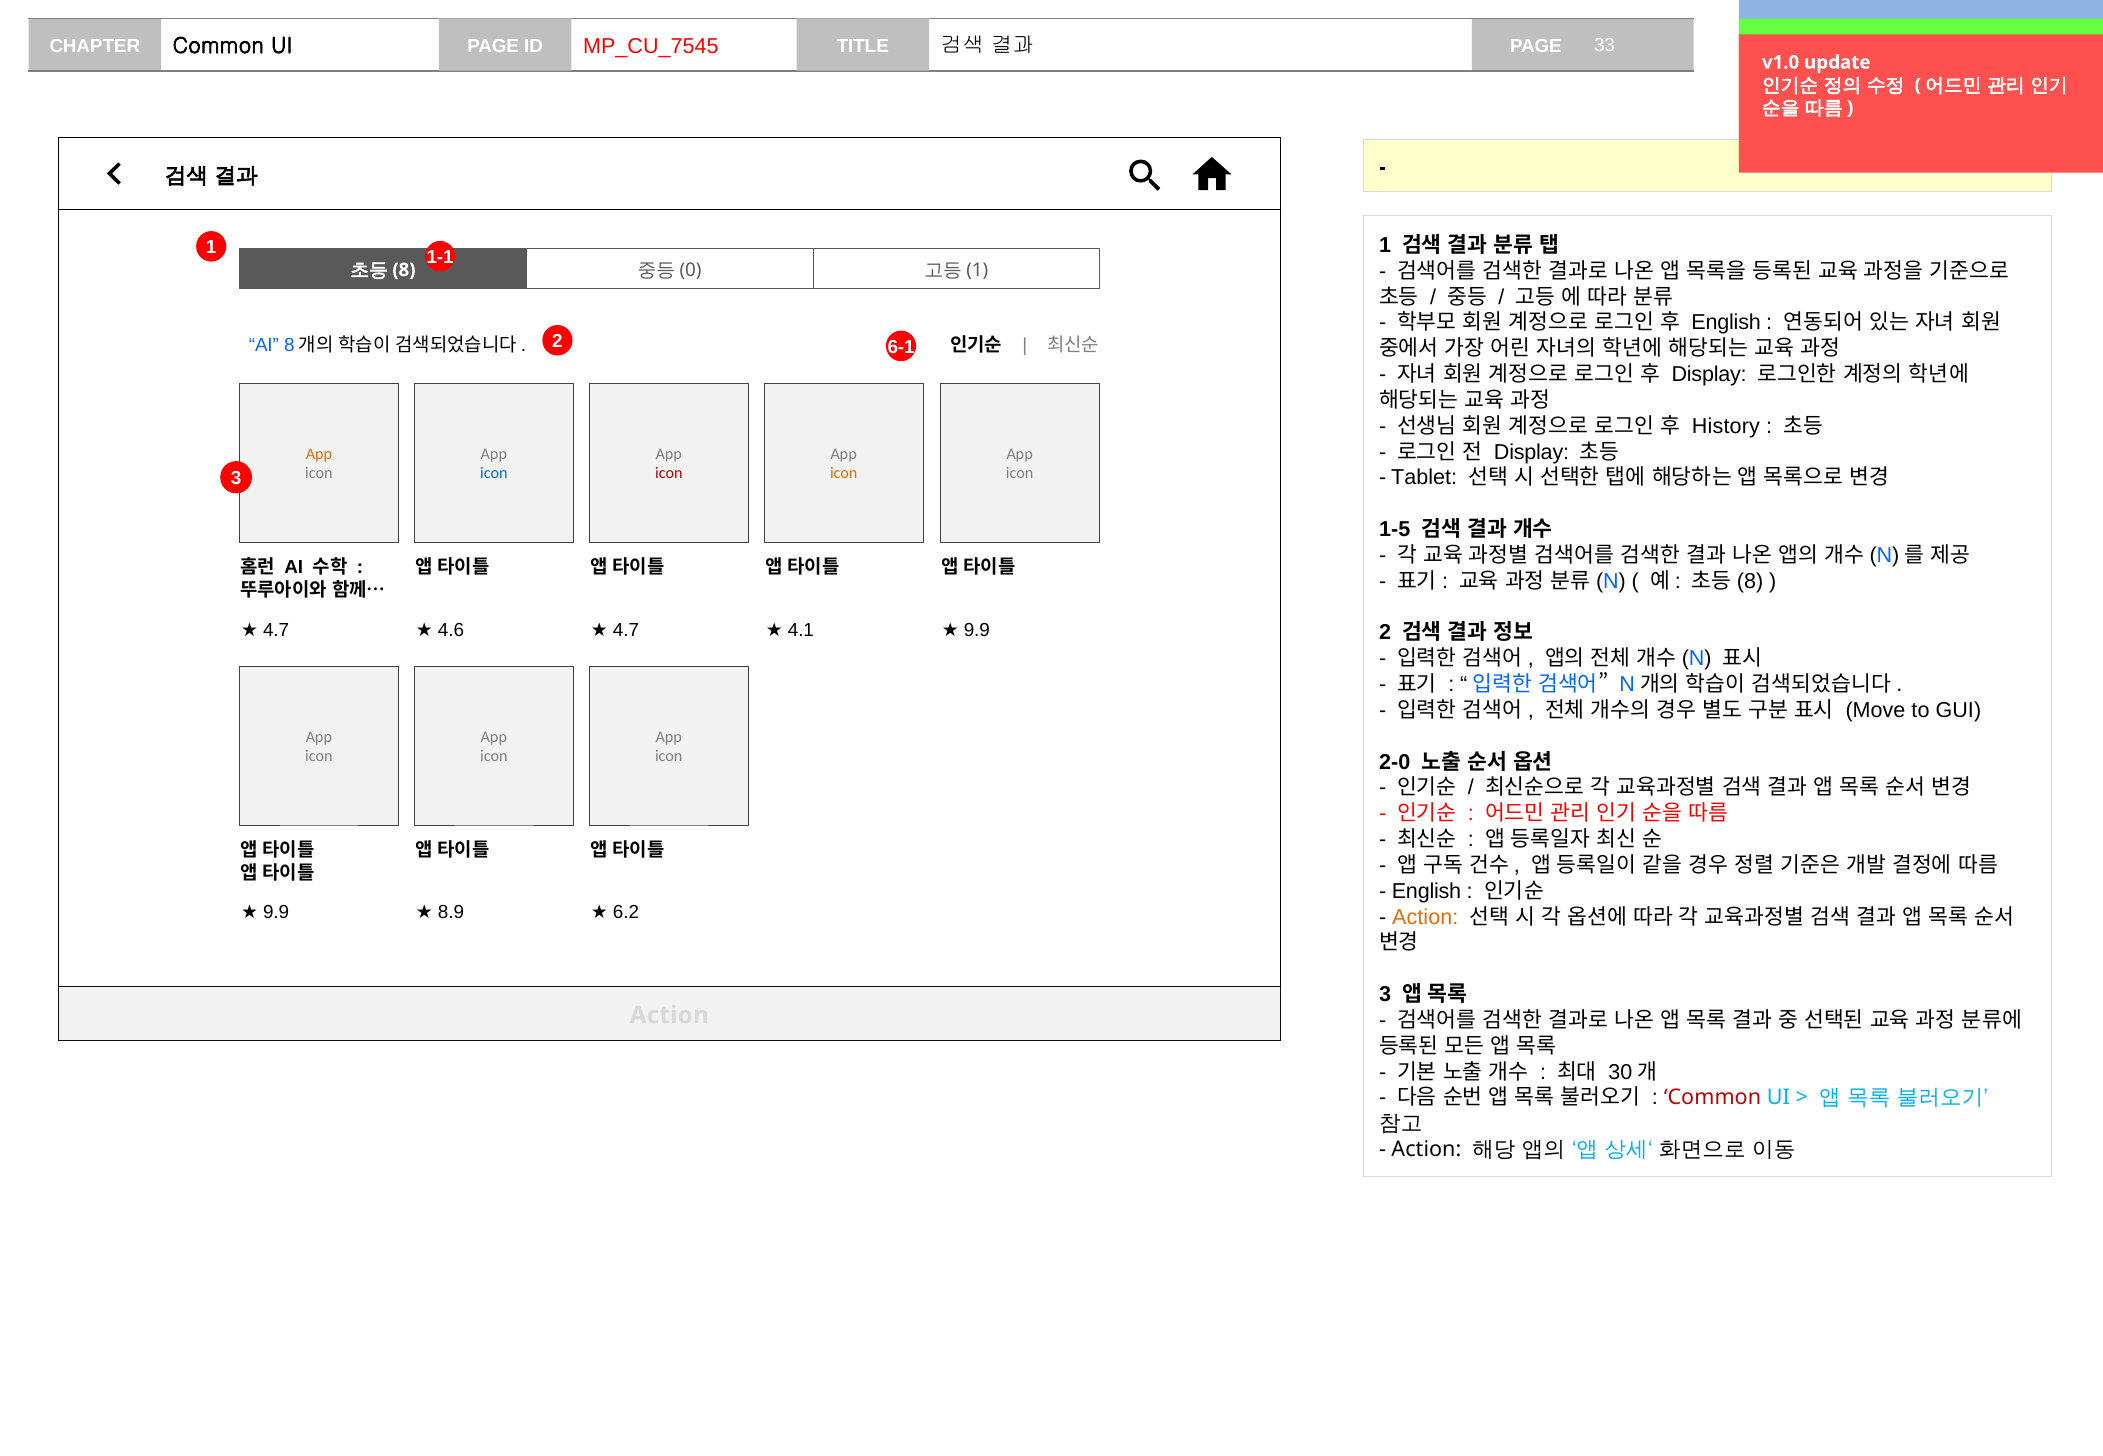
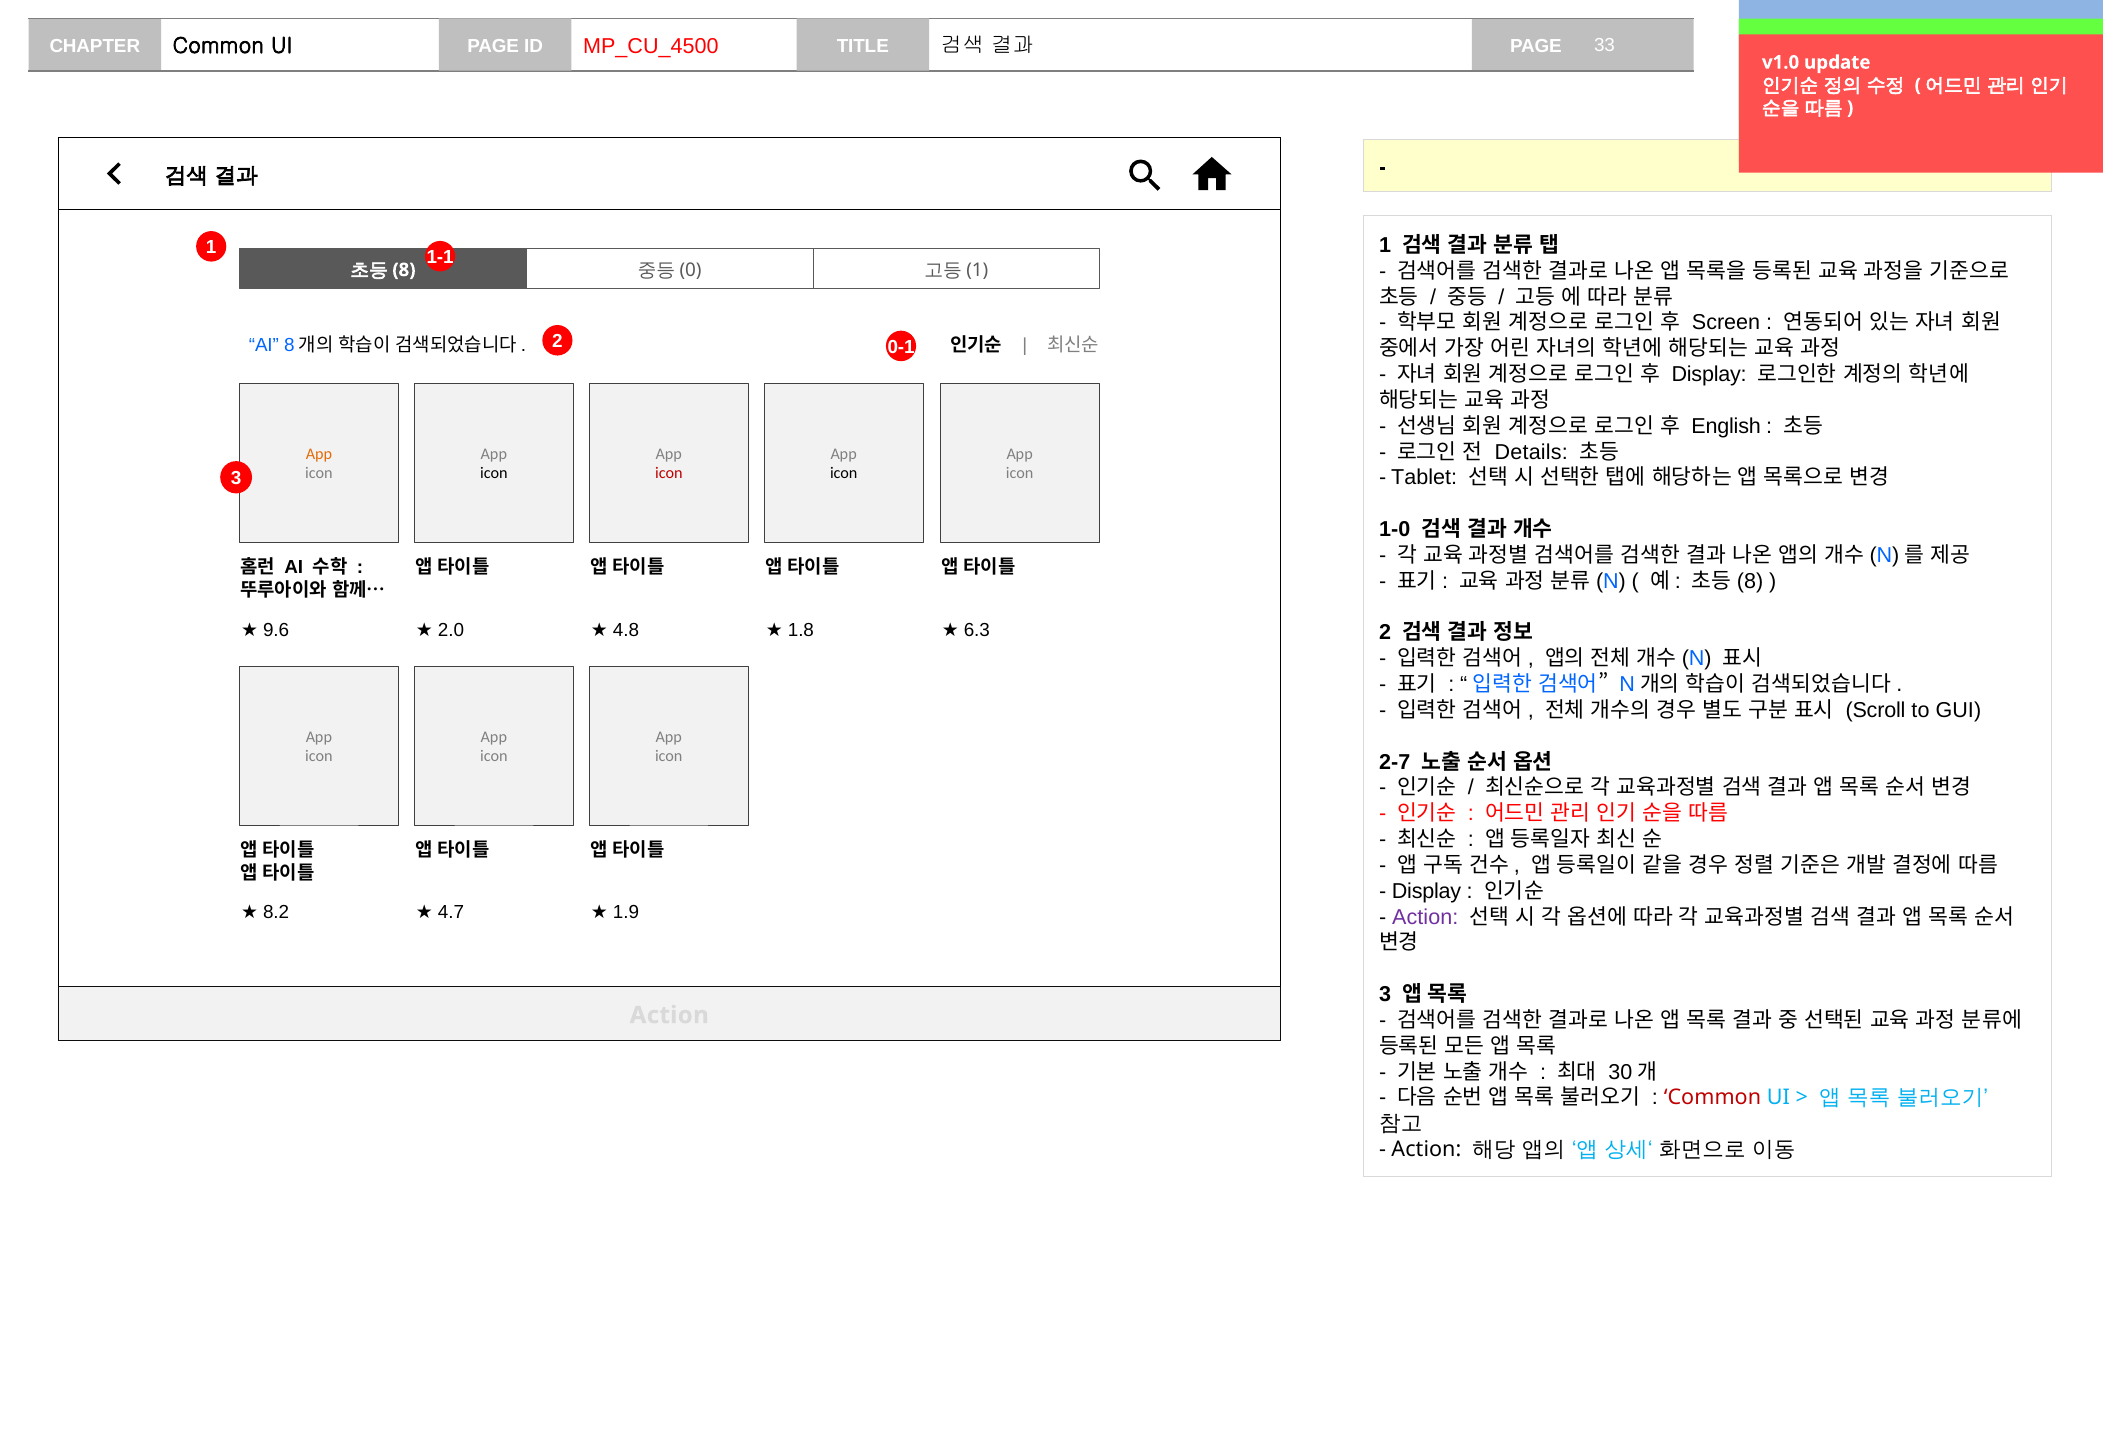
MP_CU_7545: MP_CU_7545 -> MP_CU_4500 (651, 46)
English: English -> Screen (1726, 323)
6-1: 6-1 -> 0-1 (901, 347)
History: History -> English (1726, 426)
Display: Display -> Details (1531, 452)
icon colour: blue -> black (494, 474)
icon colour: orange -> black (844, 474)
1-5: 1-5 -> 1-0 (1395, 529)
4.7: 4.7 -> 9.6 (276, 630)
4.6: 4.6 -> 2.0 (451, 630)
4.7: 4.7 -> 4.8 (626, 630)
4.1: 4.1 -> 1.8 (801, 630)
9.9: 9.9 -> 6.3 (977, 630)
Move: Move -> Scroll (1876, 710)
2-0: 2-0 -> 2-7 (1395, 762)
English: English -> Display (1427, 891)
9.9: 9.9 -> 8.2 (276, 913)
8.9: 8.9 -> 4.7 (451, 913)
6.2: 6.2 -> 1.9 (626, 913)
Action colour: orange -> purple (1425, 917)
